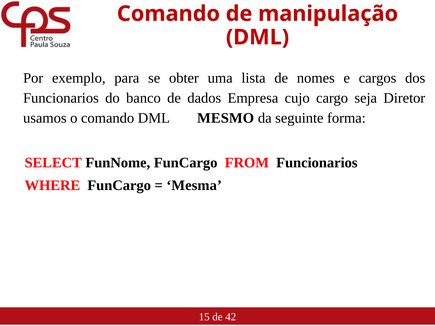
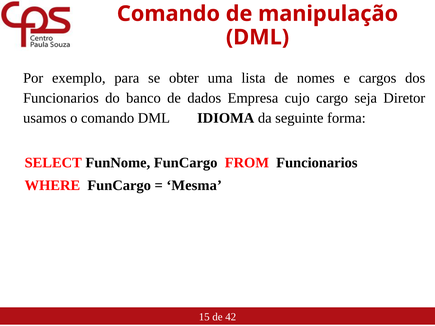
MESMO: MESMO -> IDIOMA (226, 118)
